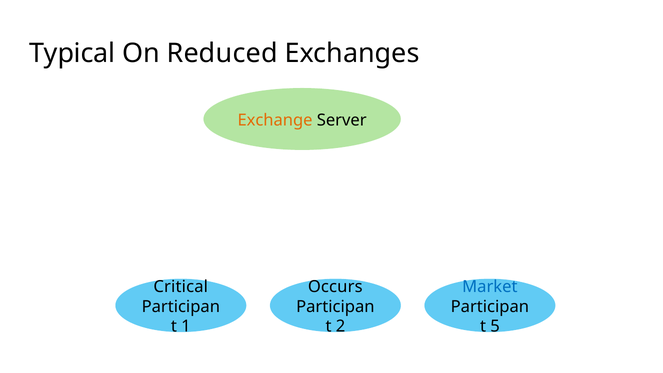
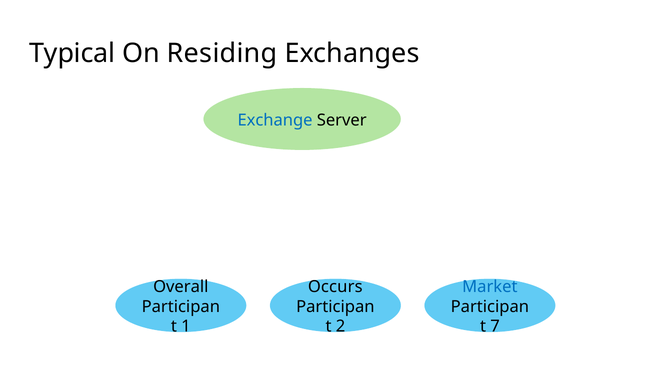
Reduced: Reduced -> Residing (222, 53)
Exchange colour: orange -> blue (275, 120)
Critical: Critical -> Overall (181, 287)
5: 5 -> 7 (495, 326)
